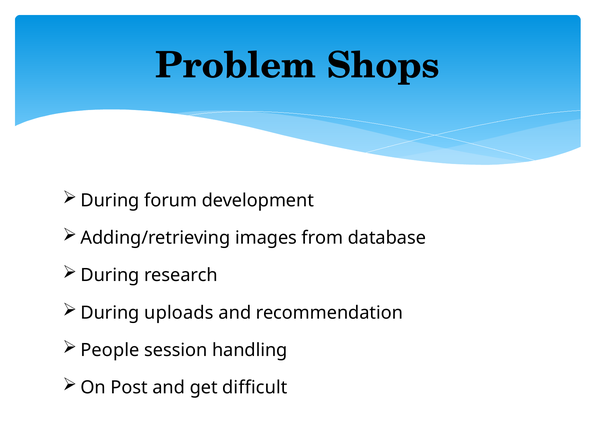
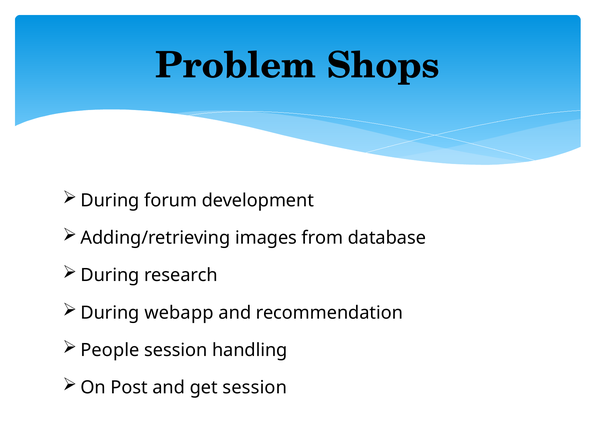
uploads: uploads -> webapp (179, 312)
get difficult: difficult -> session (255, 387)
